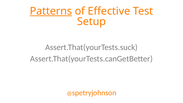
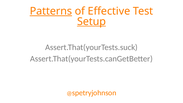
Setup underline: none -> present (91, 22)
